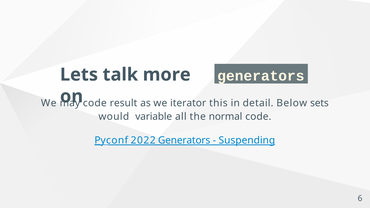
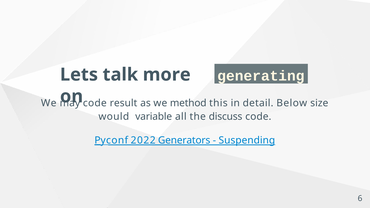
generators: generators -> generating (261, 76)
iterator: iterator -> method (188, 103)
sets: sets -> size (319, 103)
normal: normal -> discuss (226, 117)
